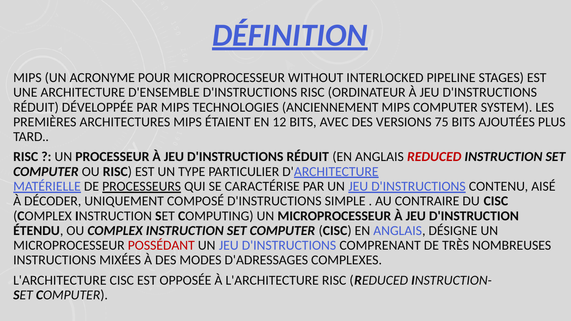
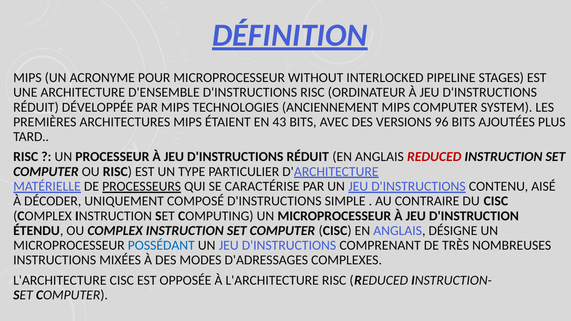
12: 12 -> 43 (279, 122)
75: 75 -> 96 (442, 122)
POSSÉDANT colour: red -> blue (161, 245)
